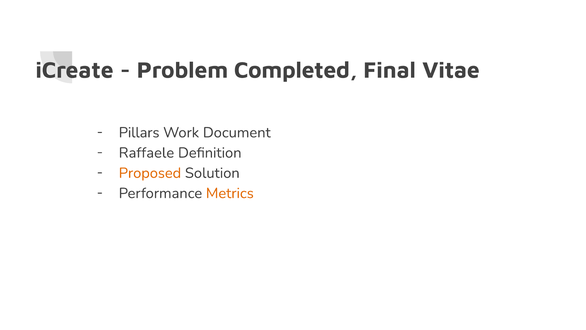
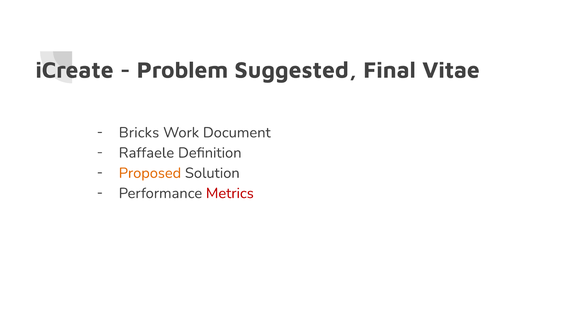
Completed: Completed -> Suggested (296, 70)
Pillars: Pillars -> Bricks (139, 132)
Metrics colour: orange -> red (230, 193)
